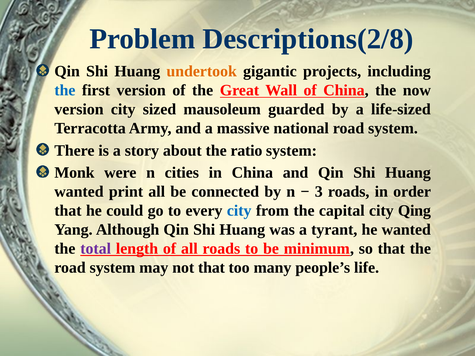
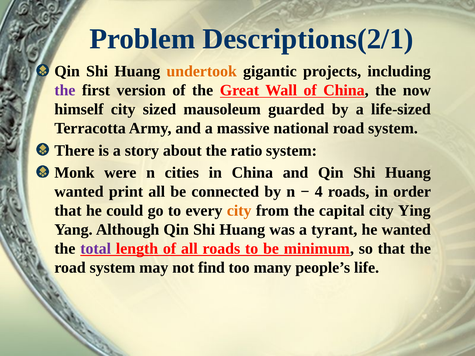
Descriptions(2/8: Descriptions(2/8 -> Descriptions(2/1 (308, 39)
the colour: blue -> purple (65, 90)
version: version -> himself (79, 109)
3: 3 -> 4 (319, 192)
city colour: blue -> orange (239, 211)
Qing: Qing -> Ying (414, 211)
not that: that -> find (211, 268)
